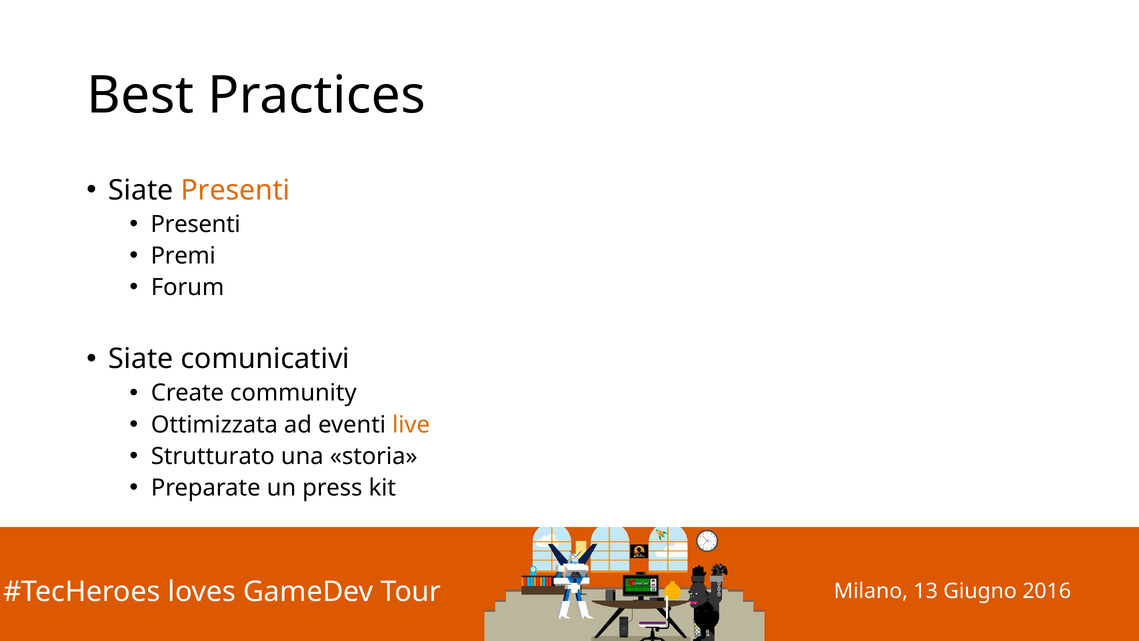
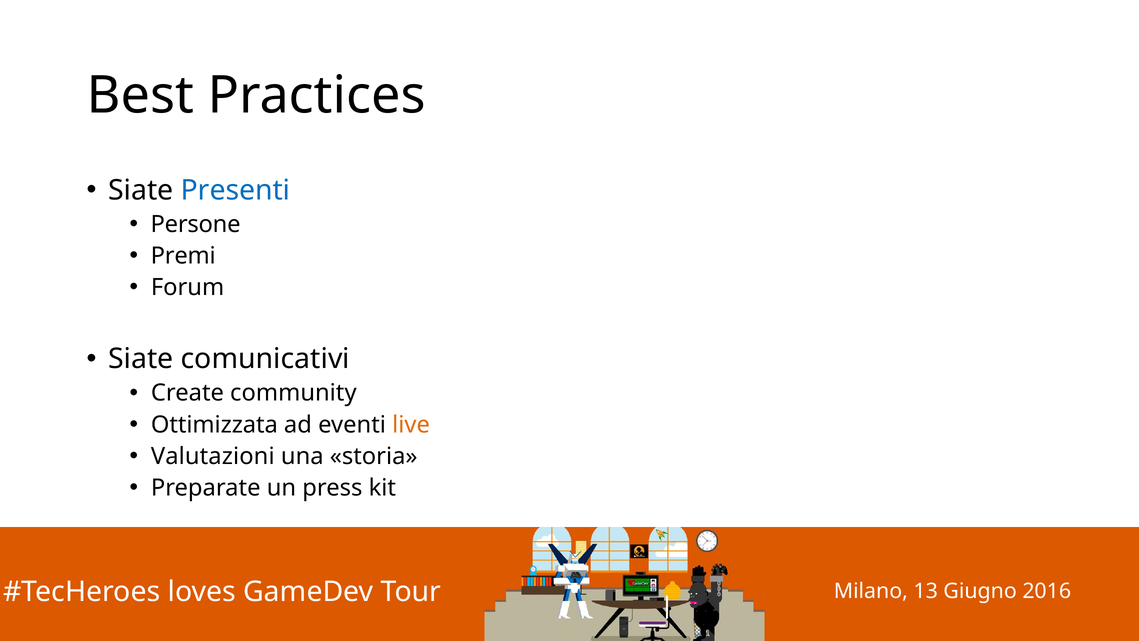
Presenti colour: orange -> blue (236, 190)
Presenti: Presenti -> Persone (196, 224)
Strutturato: Strutturato -> Valutazioni (213, 456)
